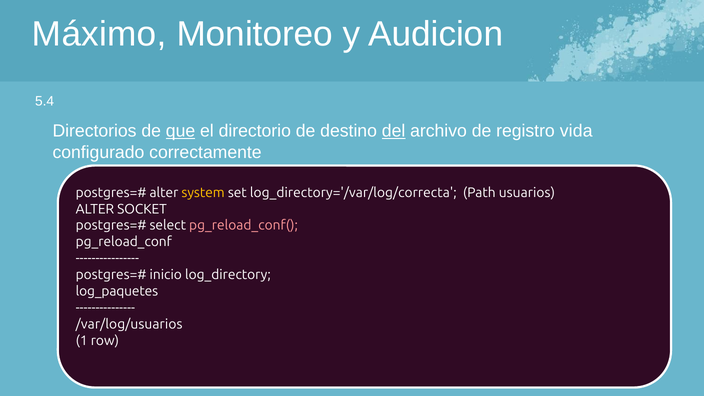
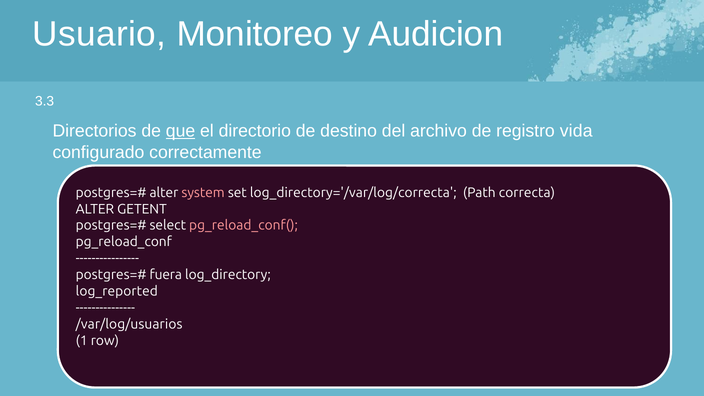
Máximo: Máximo -> Usuario (99, 34)
5.4: 5.4 -> 3.3 (45, 101)
del underline: present -> none (394, 131)
system colour: yellow -> pink (203, 193)
usuarios: usuarios -> correcta (527, 193)
SOCKET: SOCKET -> GETENT (142, 209)
inicio: inicio -> fuera (166, 275)
log_paquetes: log_paquetes -> log_reported (117, 291)
